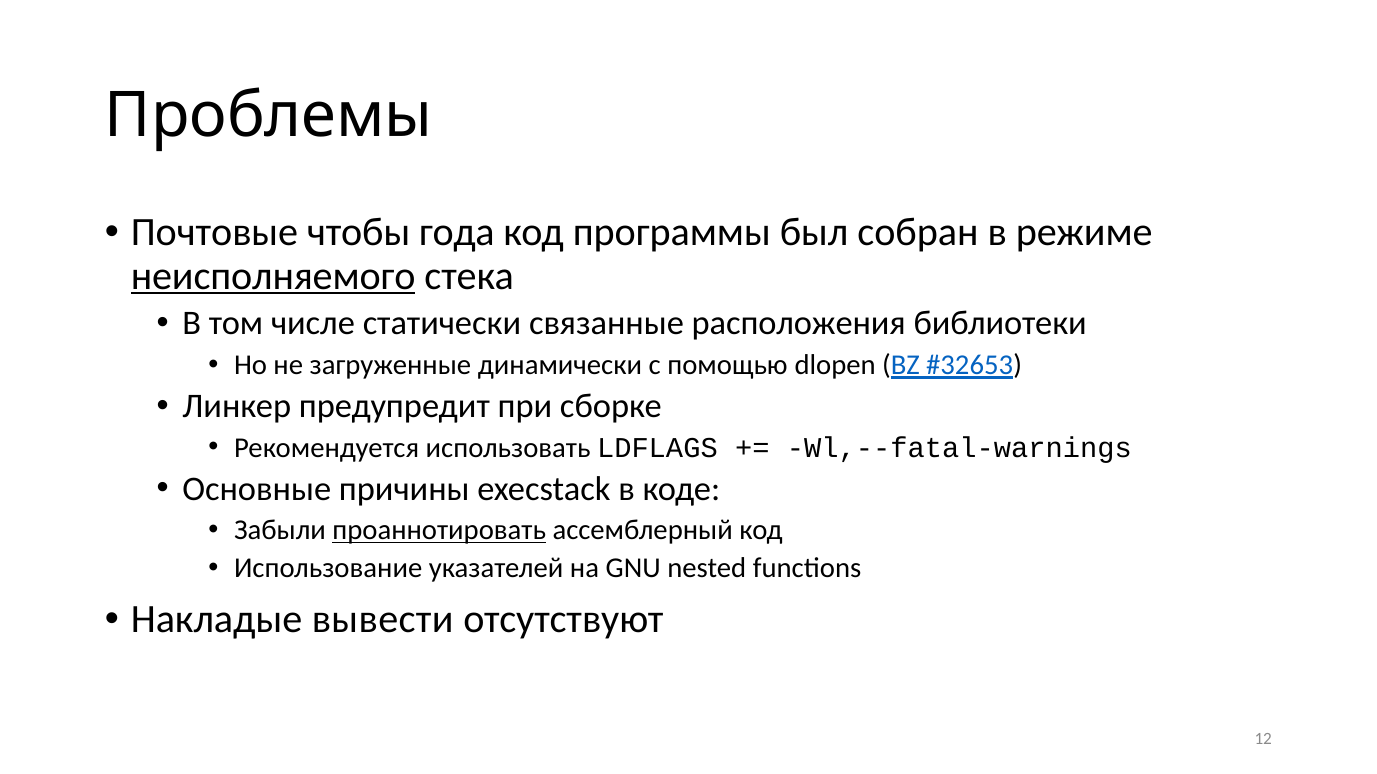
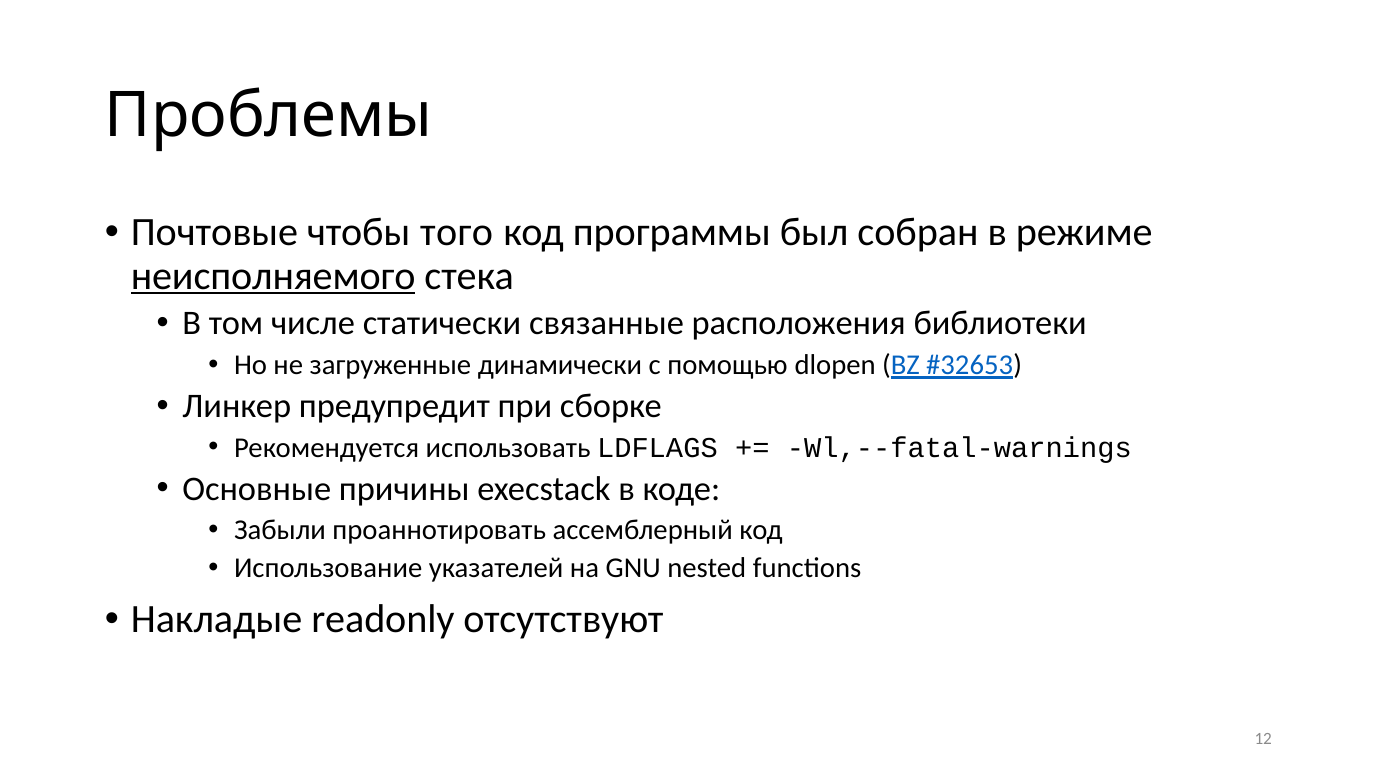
года: года -> того (457, 233)
проаннотировать underline: present -> none (439, 530)
вывести: вывести -> readonly (383, 620)
